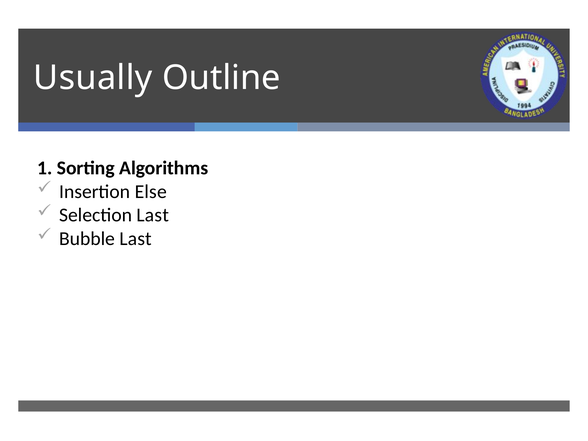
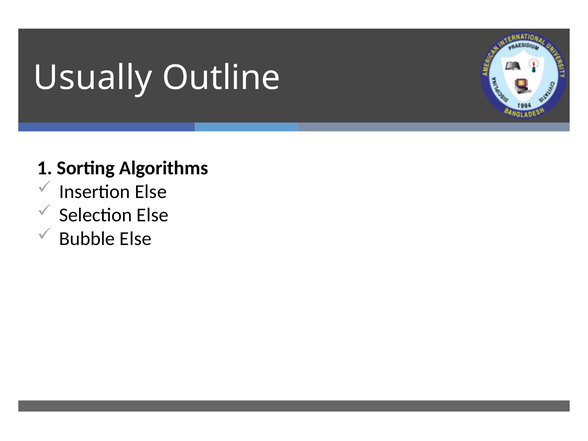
Selection Last: Last -> Else (153, 215)
Bubble Last: Last -> Else (136, 239)
